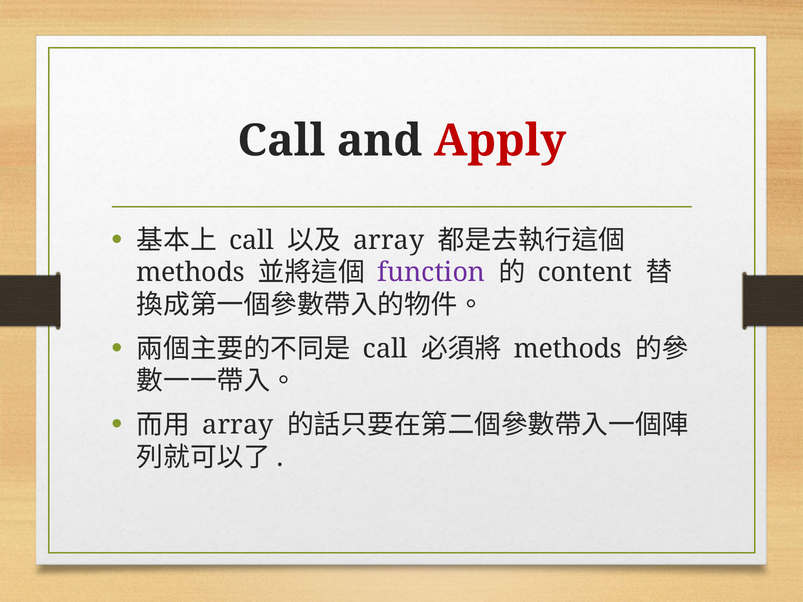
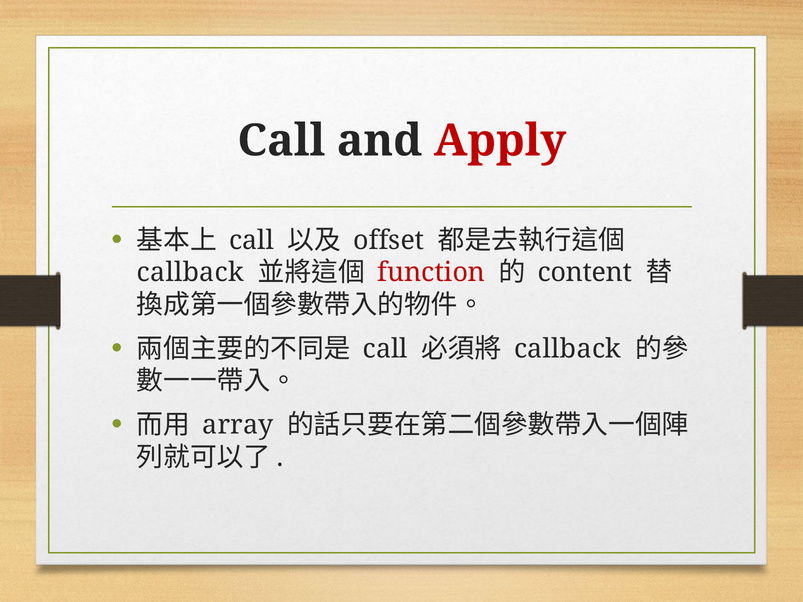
array: array -> offset (389, 241)
methods: methods -> callback (190, 273)
function colour: purple -> red (431, 273)
methods: methods -> callback (568, 349)
